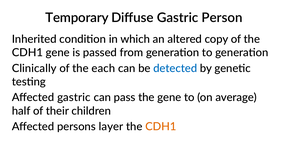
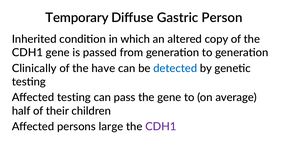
each: each -> have (103, 69)
Affected gastric: gastric -> testing (74, 98)
layer: layer -> large (111, 127)
CDH1 colour: orange -> purple (161, 127)
